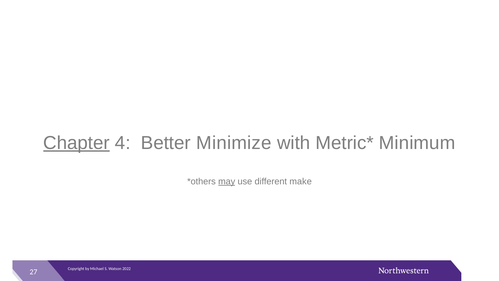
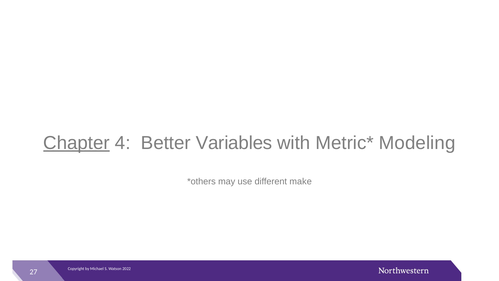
Minimize: Minimize -> Variables (234, 143)
Minimum: Minimum -> Modeling (417, 143)
may underline: present -> none (227, 181)
